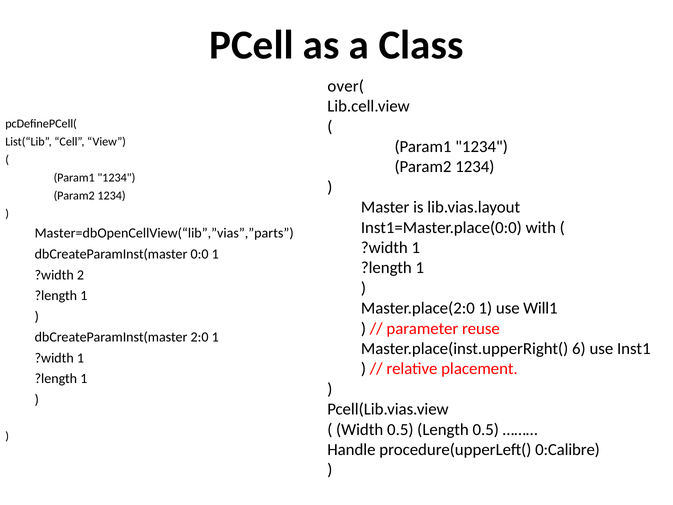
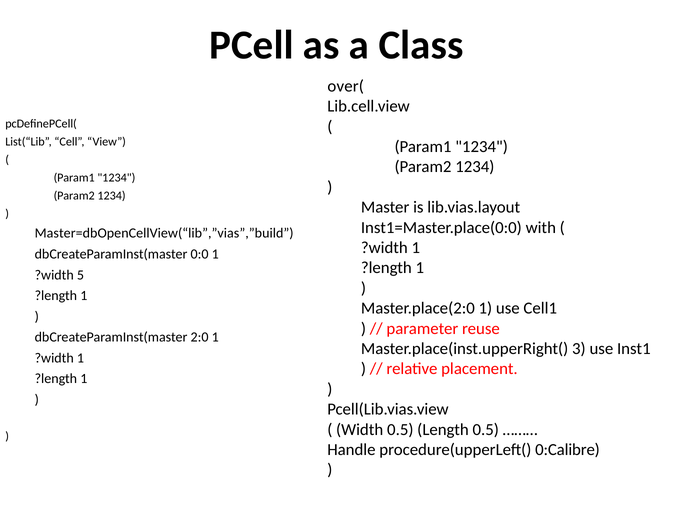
Master=dbOpenCellView(“lib”,”vias”,”parts: Master=dbOpenCellView(“lib”,”vias”,”parts -> Master=dbOpenCellView(“lib”,”vias”,”build (164, 233)
2: 2 -> 5 (80, 275)
Will1: Will1 -> Cell1 (540, 308)
6: 6 -> 3 (579, 348)
